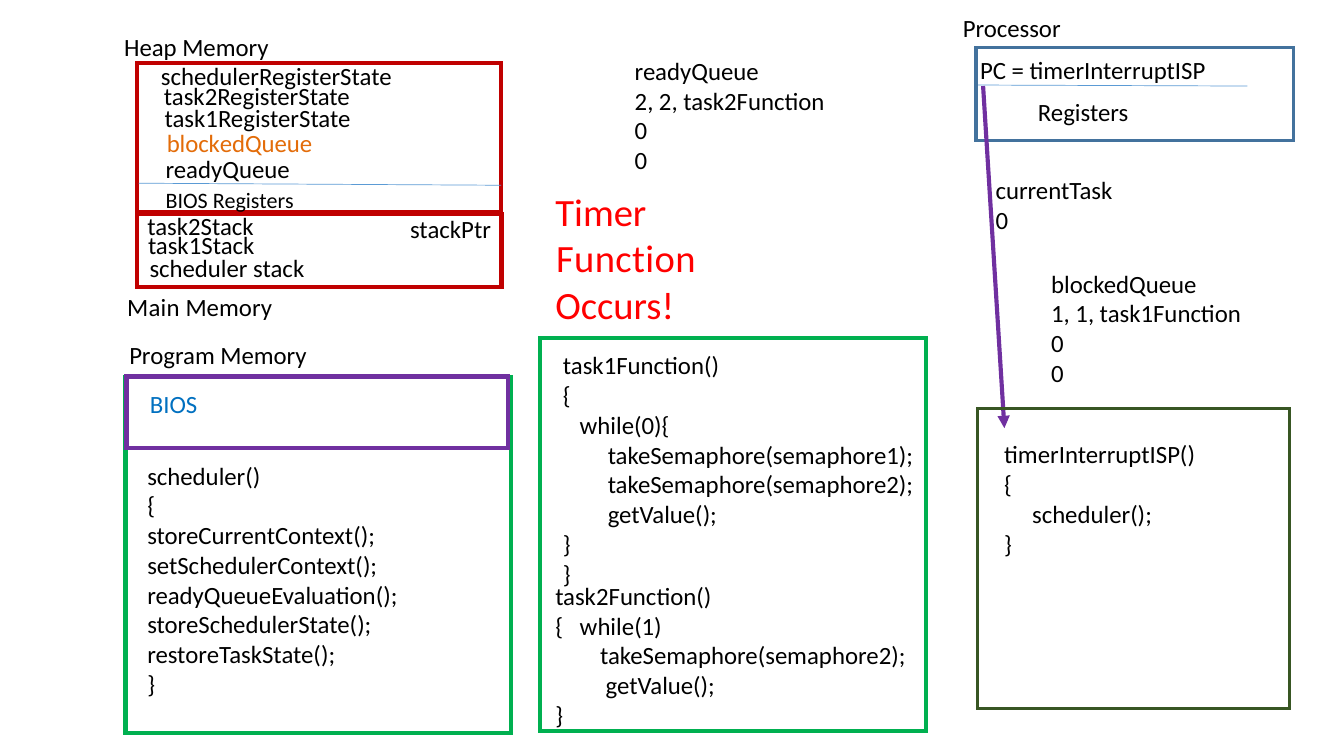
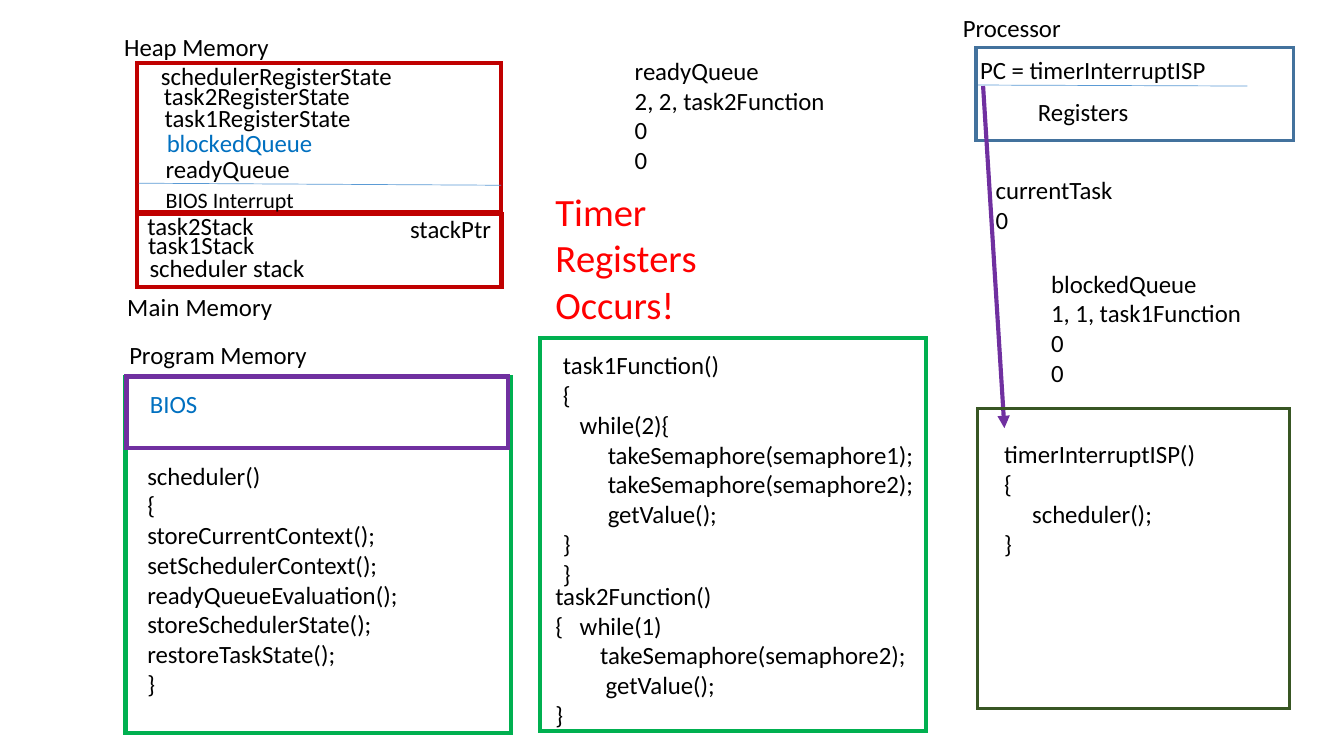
blockedQueue colour: orange -> blue (239, 144)
Registers: Registers -> Interrupt (253, 201)
Function: Function -> Registers (626, 260)
while(0){: while(0){ -> while(2){ (625, 426)
